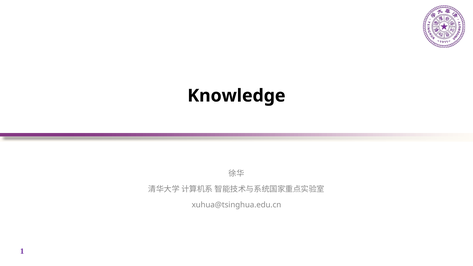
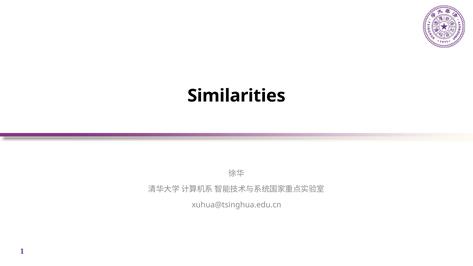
Knowledge: Knowledge -> Similarities (236, 96)
